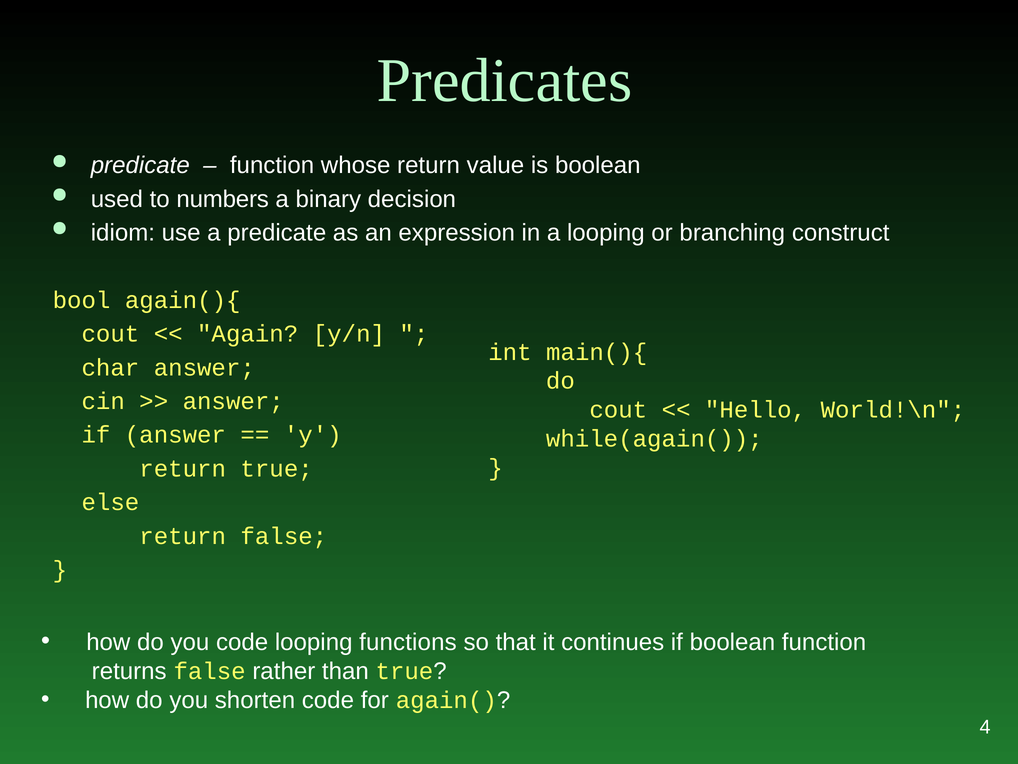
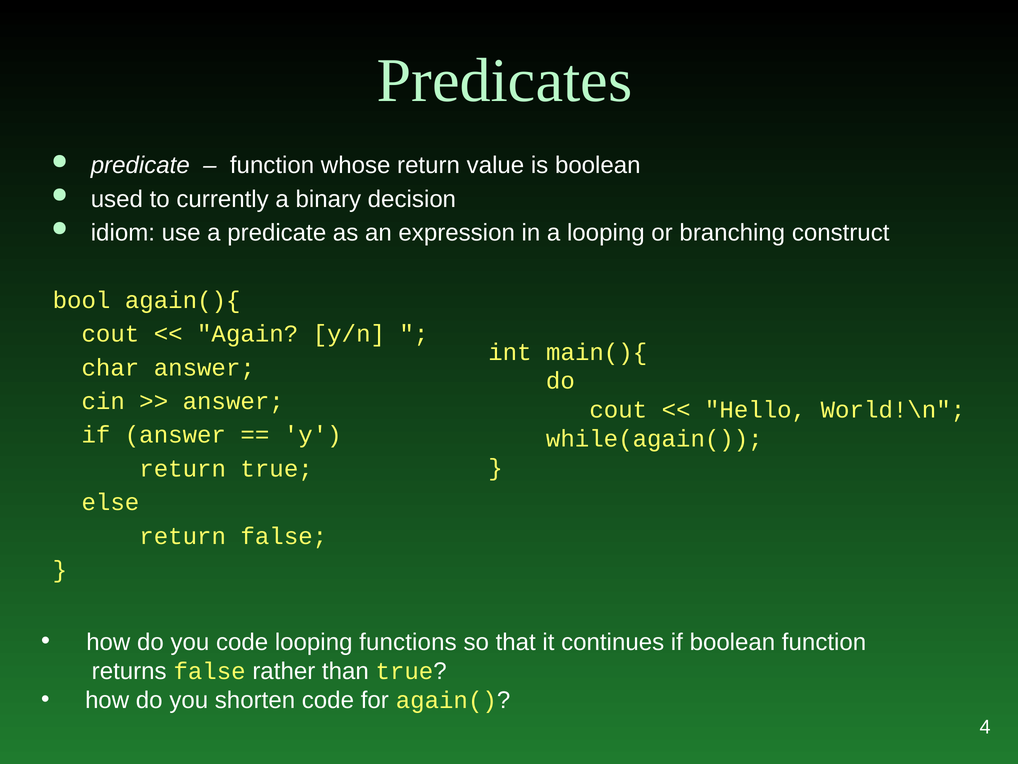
numbers: numbers -> currently (223, 199)
